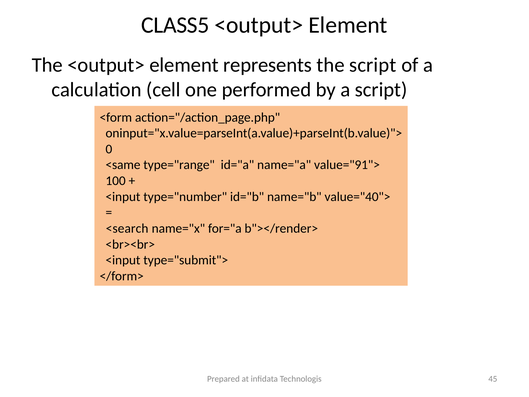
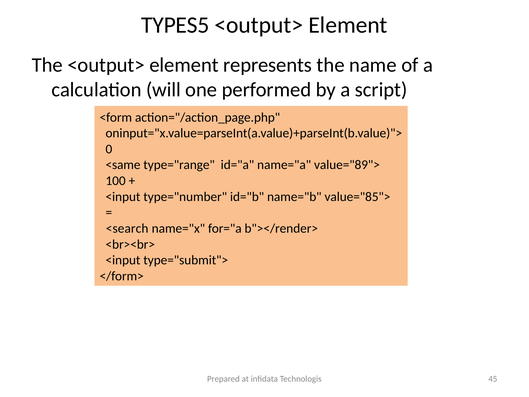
CLASS5: CLASS5 -> TYPES5 (175, 25)
the script: script -> name (373, 65)
cell: cell -> will (163, 90)
value="91">: value="91"> -> value="89"> (347, 165)
value="40">: value="40"> -> value="85"> (357, 197)
